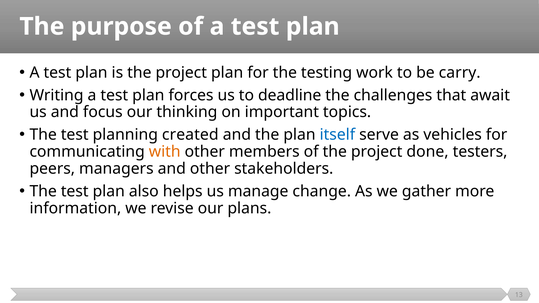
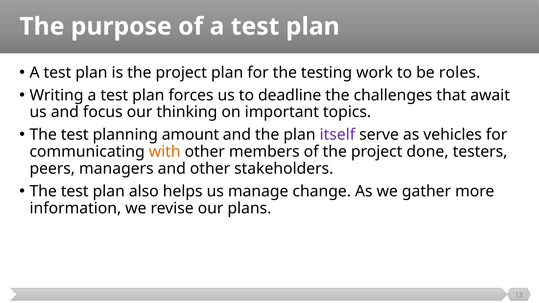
carry: carry -> roles (460, 73)
created: created -> amount (190, 135)
itself colour: blue -> purple (337, 135)
